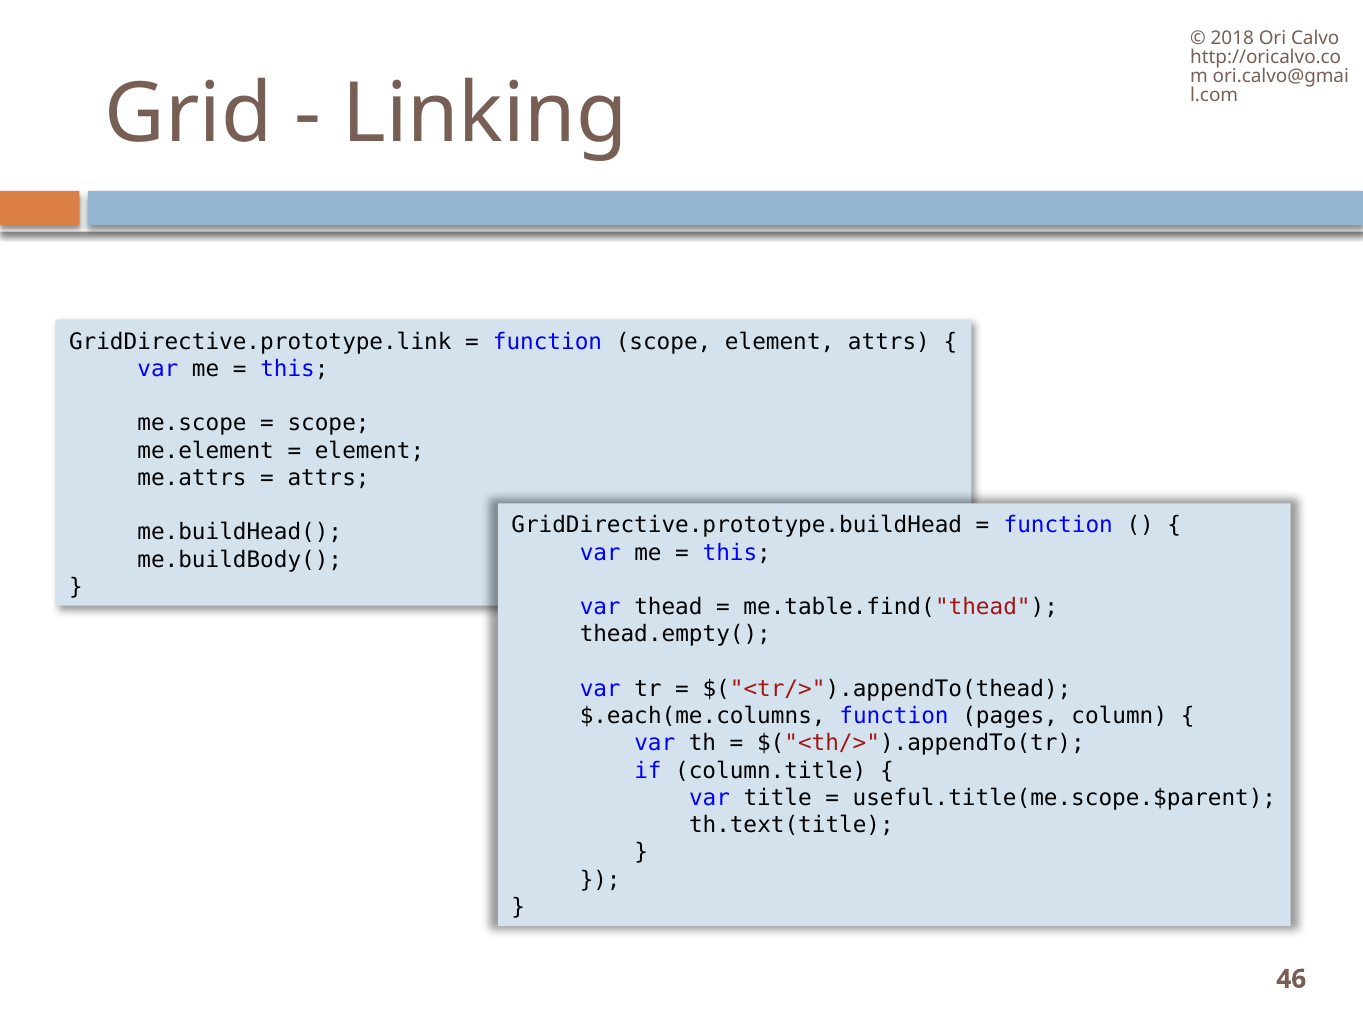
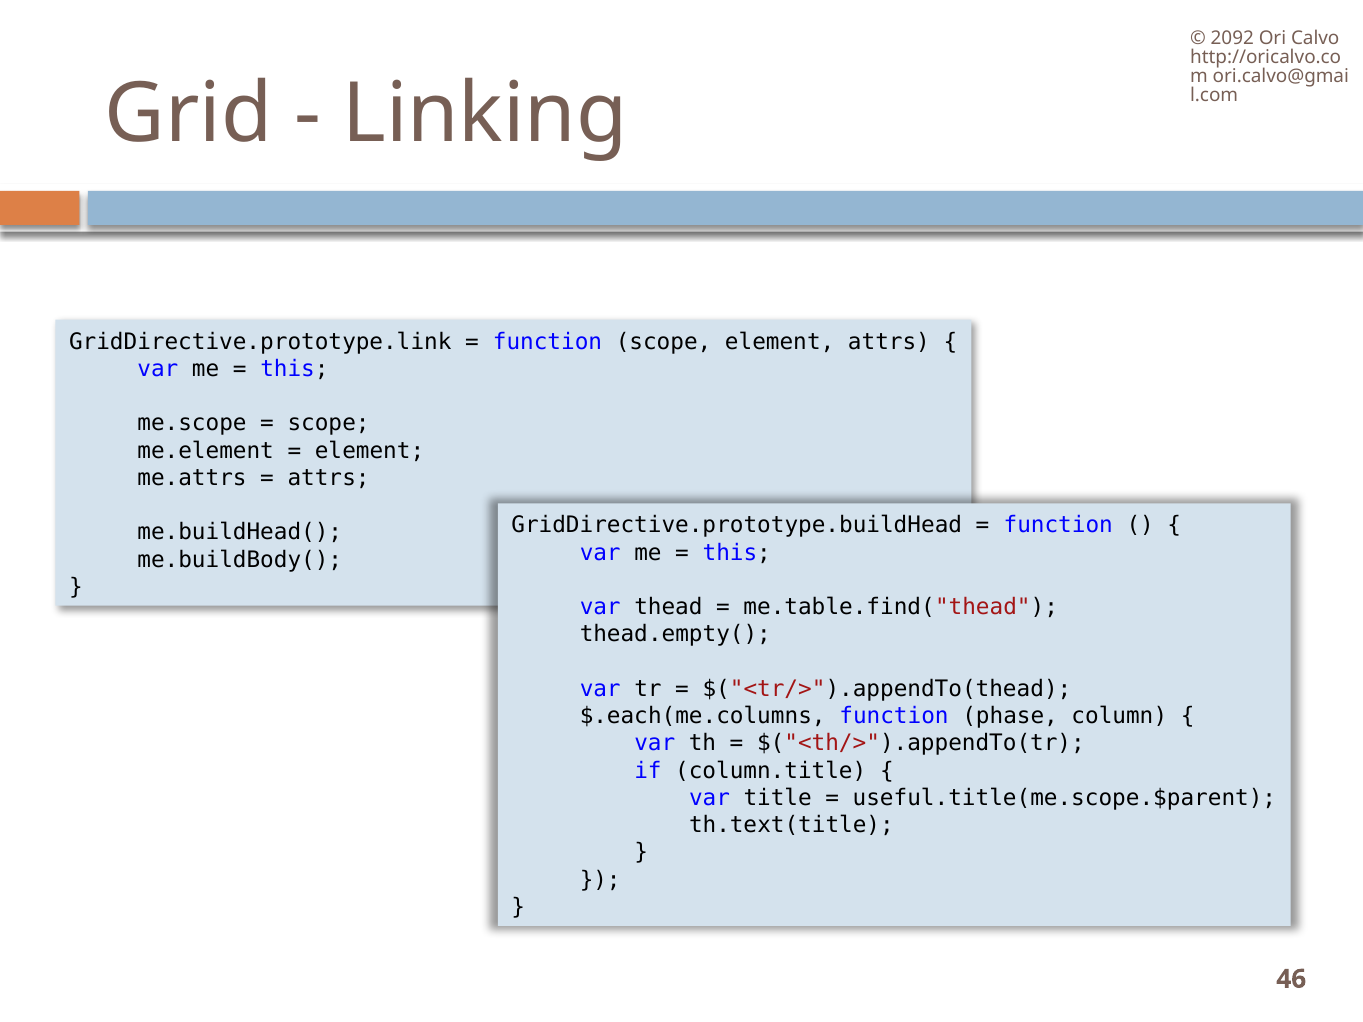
2018: 2018 -> 2092 (1232, 38)
pages: pages -> phase (1010, 716)
